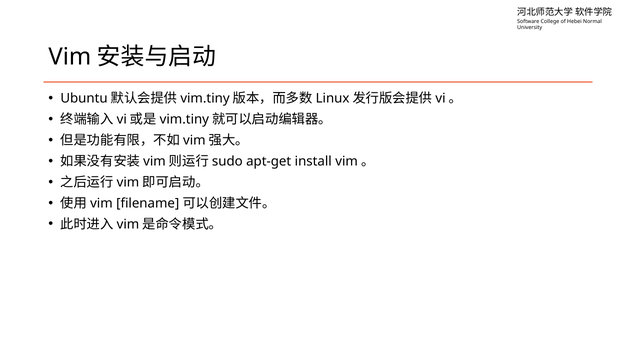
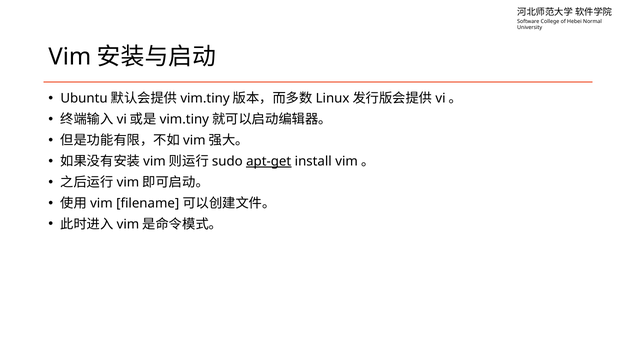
apt-get underline: none -> present (269, 161)
